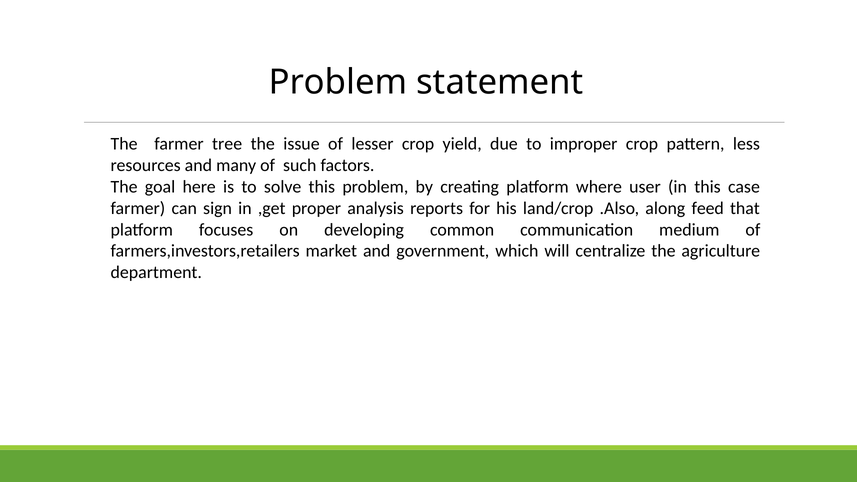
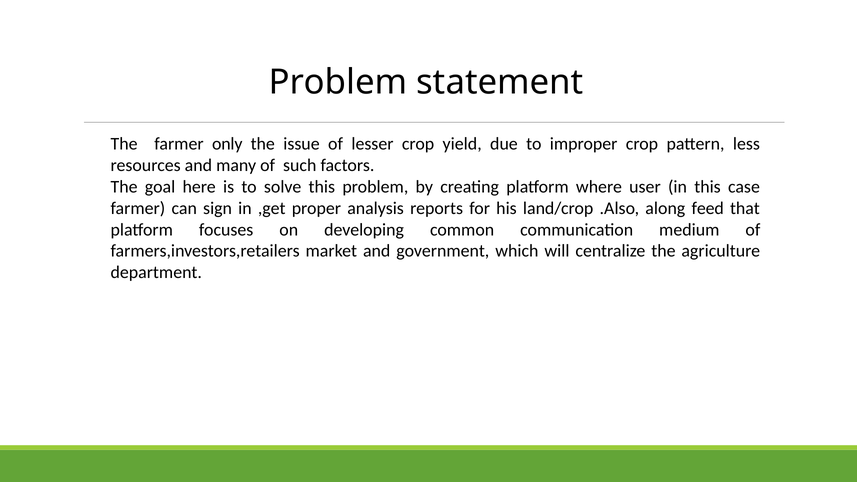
tree: tree -> only (227, 144)
